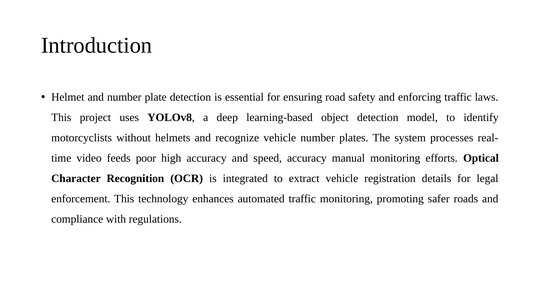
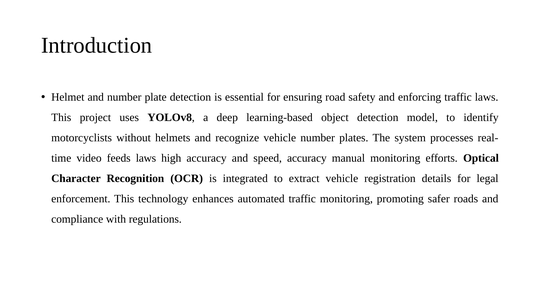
feeds poor: poor -> laws (146, 158)
